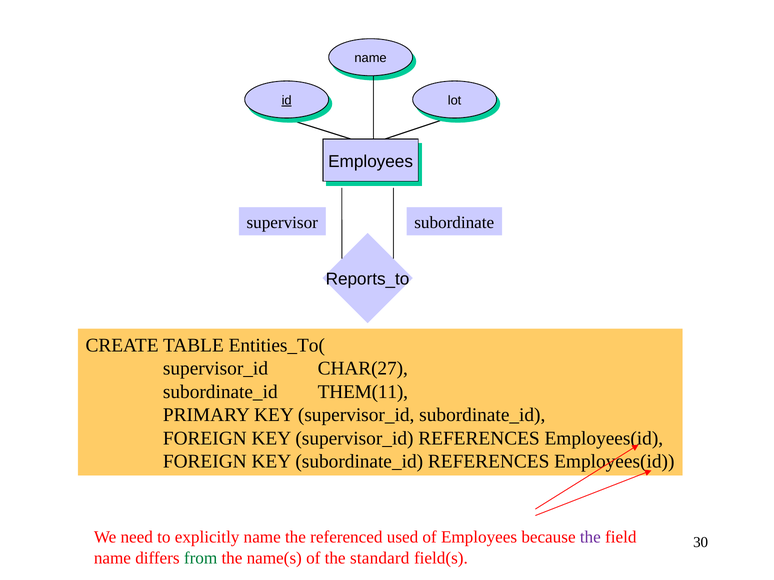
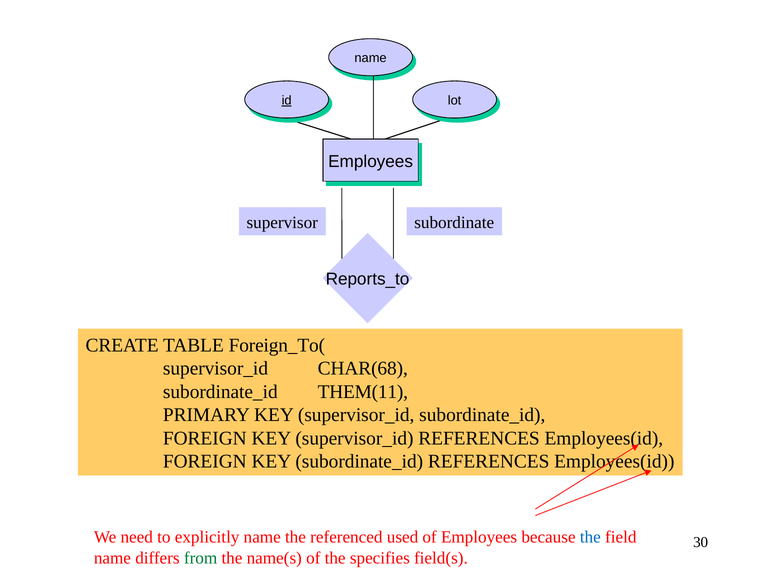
Entities_To(: Entities_To( -> Foreign_To( (277, 346)
CHAR(27: CHAR(27 -> CHAR(68 (363, 369)
the colour: purple -> blue (590, 538)
standard: standard -> specifies (380, 558)
